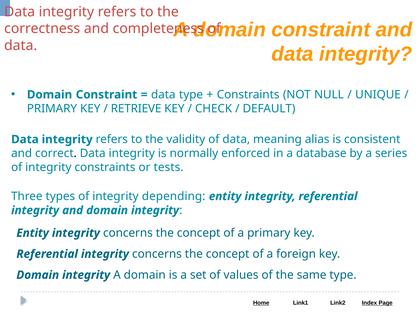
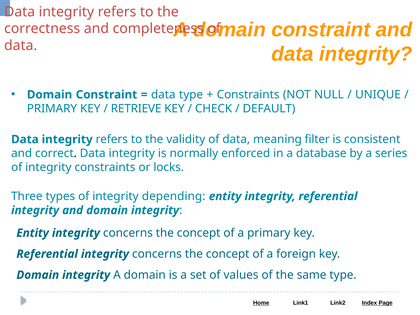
alias: alias -> filter (317, 139)
tests: tests -> locks (169, 167)
